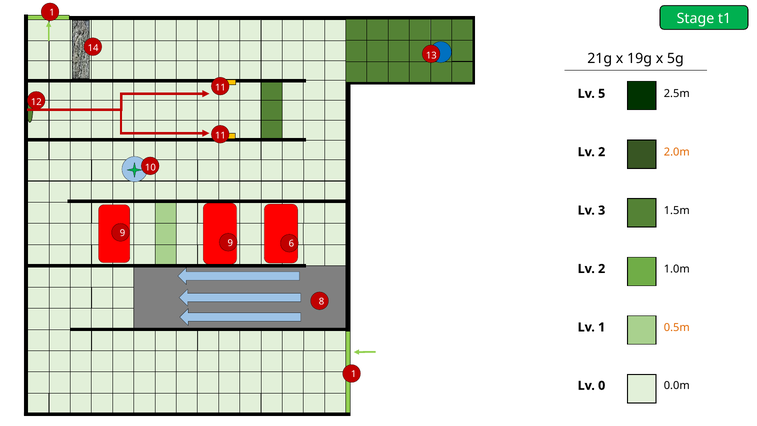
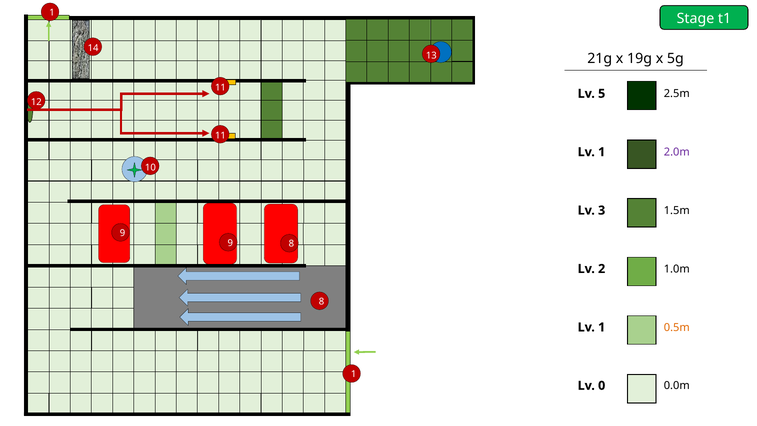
2.0m colour: orange -> purple (677, 152)
2: 2 -> 1 (602, 152)
9 6: 6 -> 8 (291, 244)
